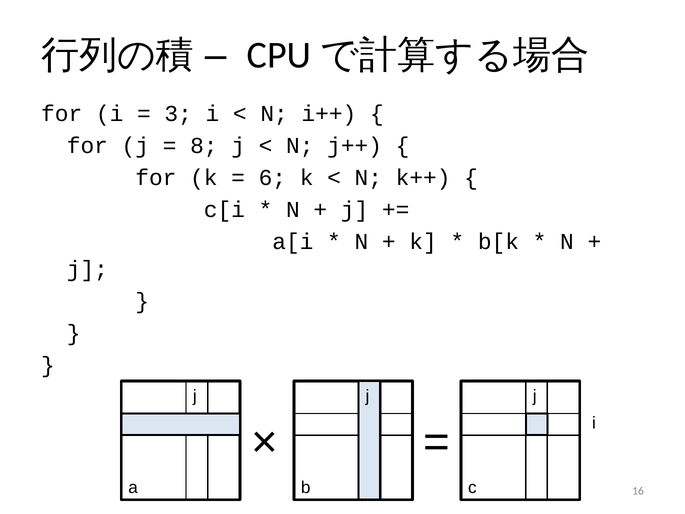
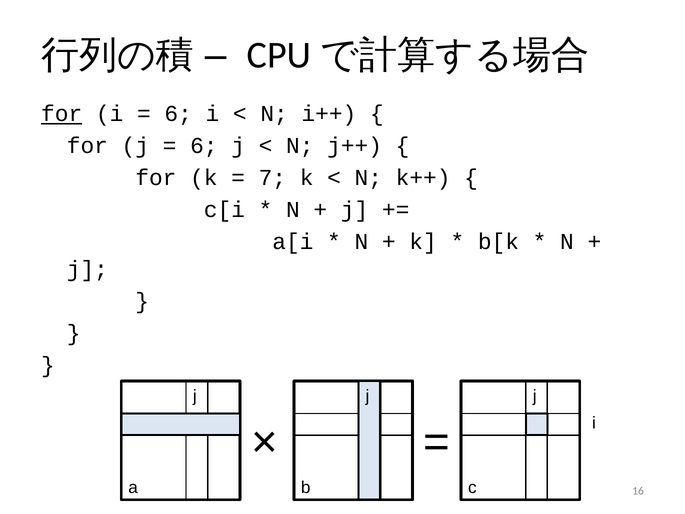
for underline: none -> present (62, 114)
3: 3 -> 6 (178, 114)
8: 8 -> 6 (204, 146)
6: 6 -> 7 (272, 178)
